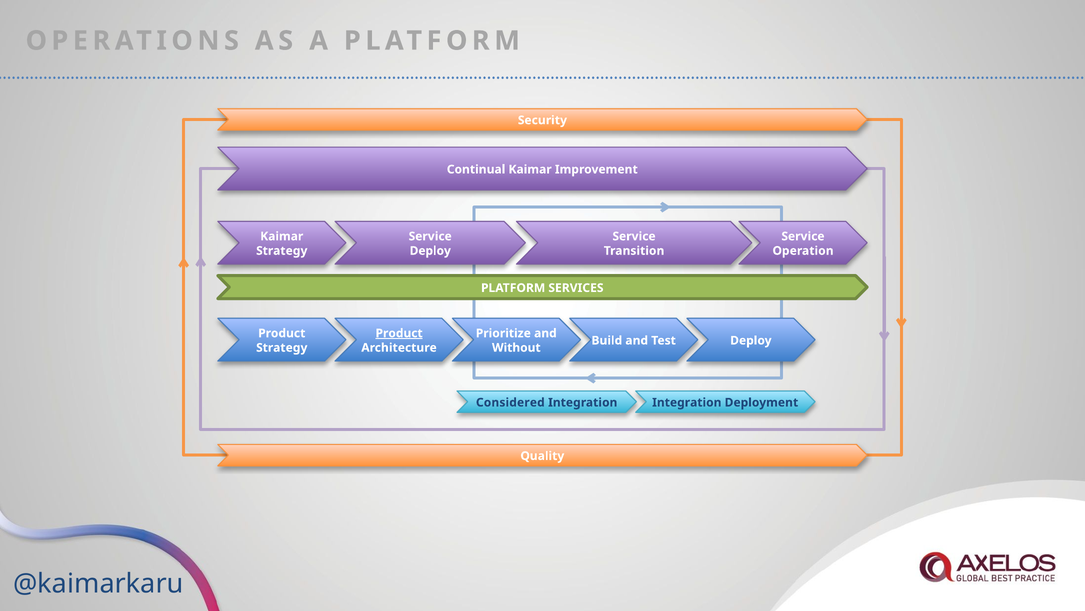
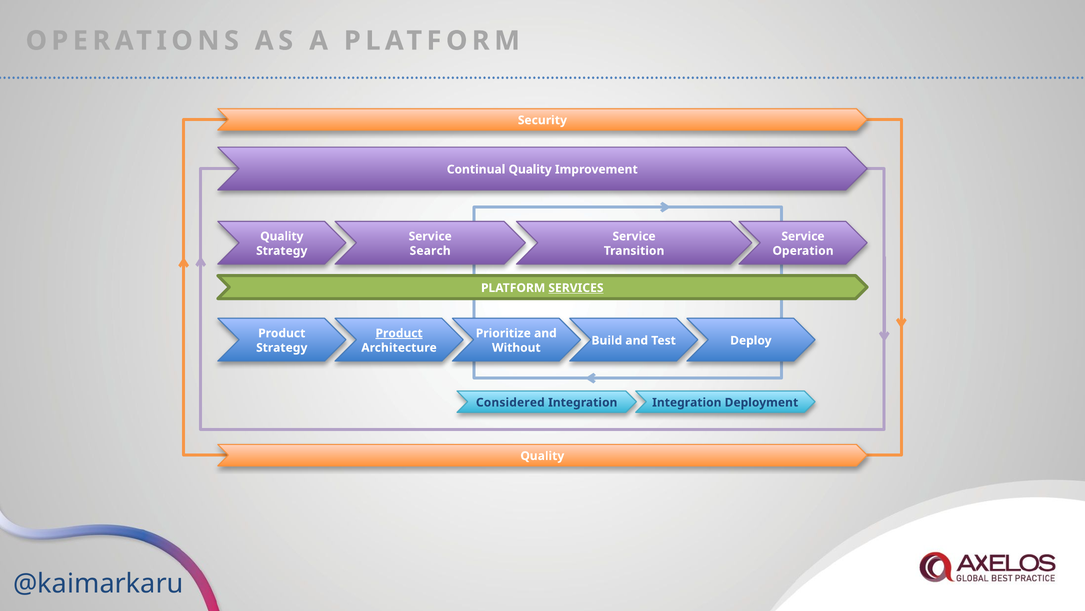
Continual Kaimar: Kaimar -> Quality (530, 169)
Kaimar: Kaimar -> Quality (282, 236)
Deploy: Deploy -> Search (430, 251)
SERVICES underline: none -> present (576, 288)
